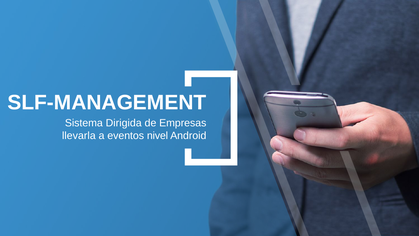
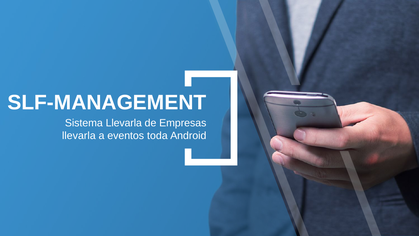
Sistema Dirigida: Dirigida -> Llevarla (124, 123)
nivel: nivel -> toda (157, 135)
